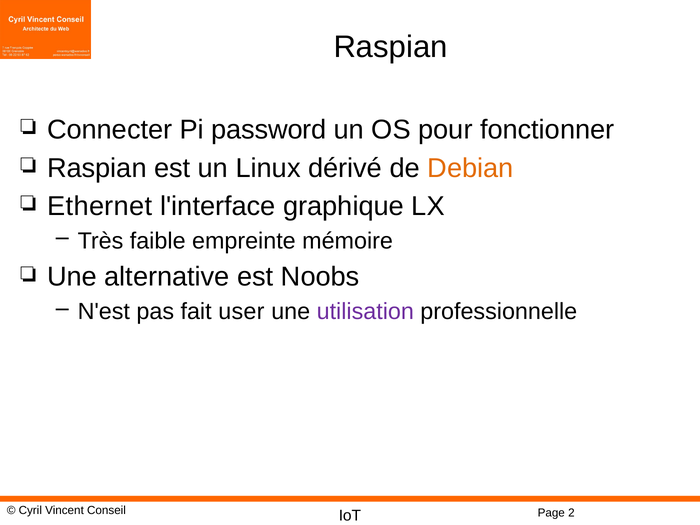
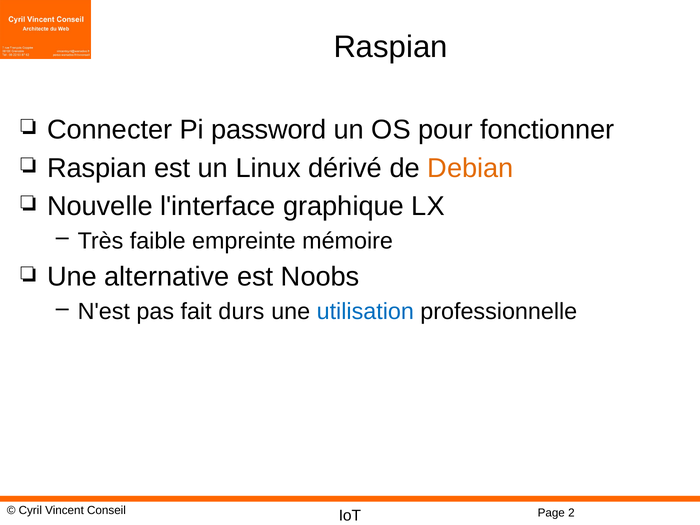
Ethernet: Ethernet -> Nouvelle (100, 206)
user: user -> durs (241, 312)
utilisation colour: purple -> blue (365, 312)
